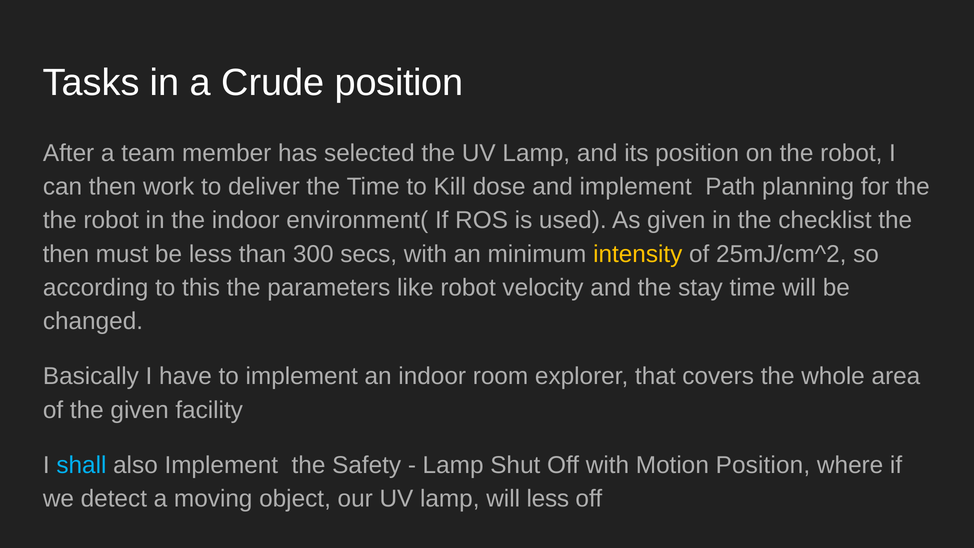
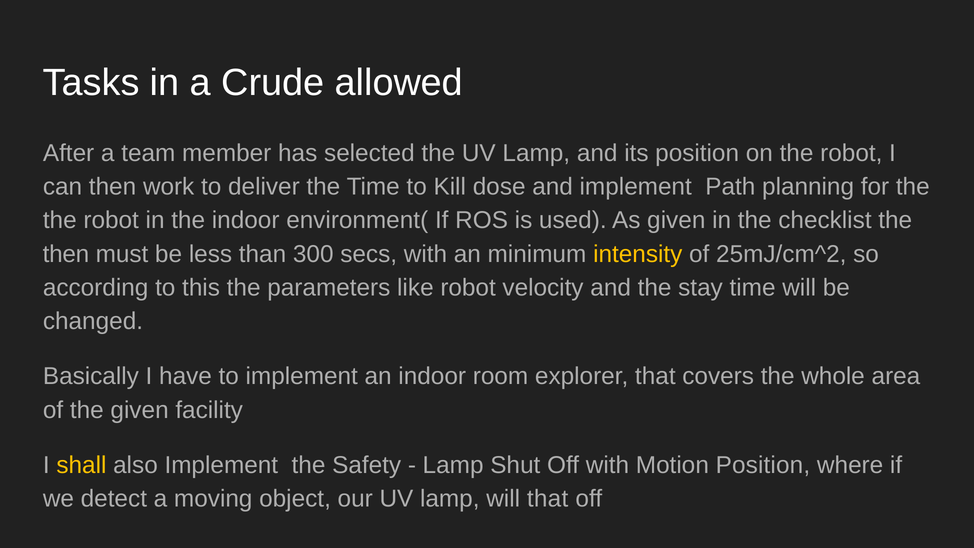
Crude position: position -> allowed (399, 83)
shall colour: light blue -> yellow (81, 465)
will less: less -> that (548, 499)
